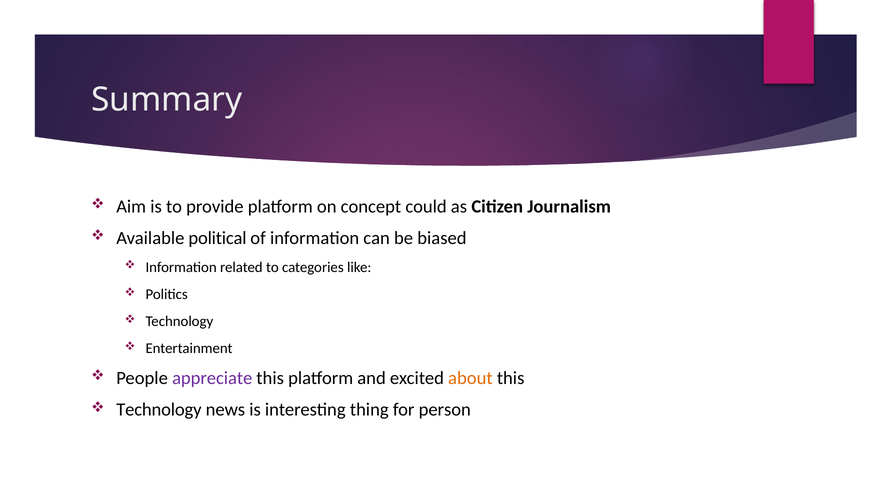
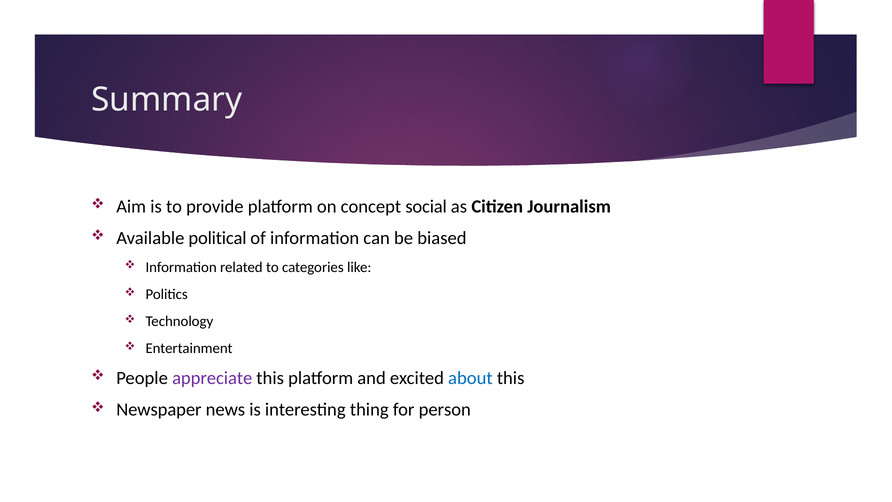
could: could -> social (426, 206)
about colour: orange -> blue (470, 378)
Technology: Technology -> Newspaper (159, 410)
